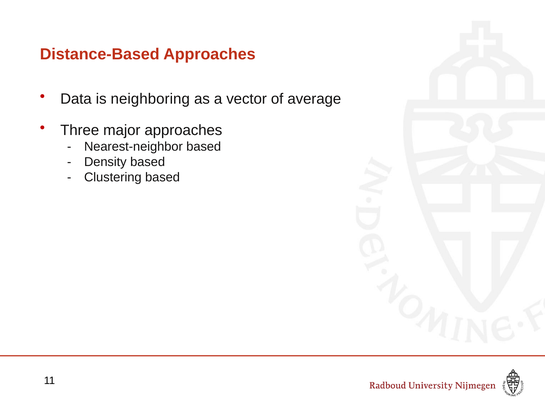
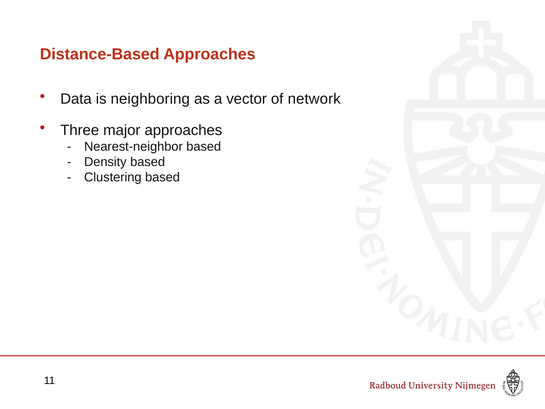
average: average -> network (314, 99)
